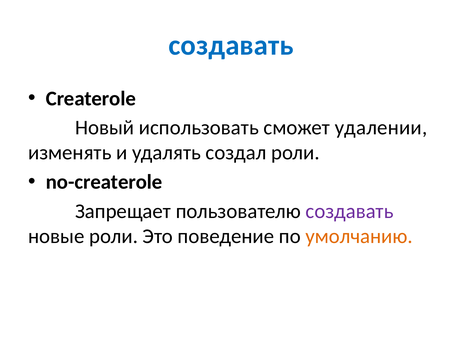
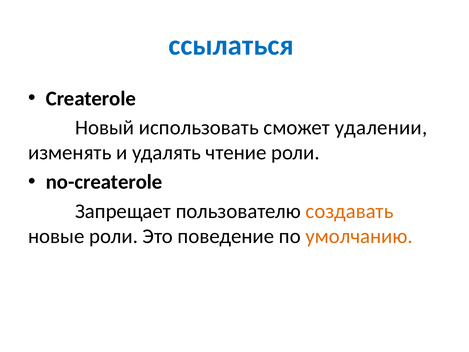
создавать: создавать -> ссылаться (231, 45)
создал: создал -> чтение (236, 153)
создавать colour: purple -> orange (350, 211)
